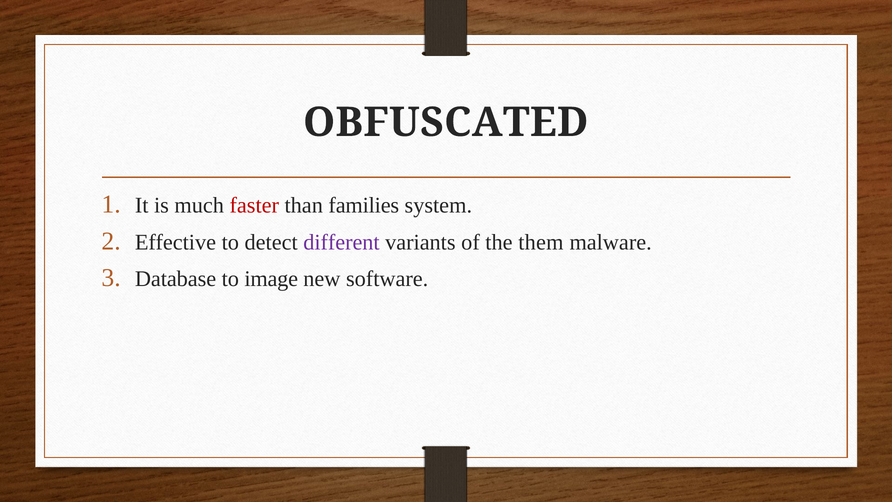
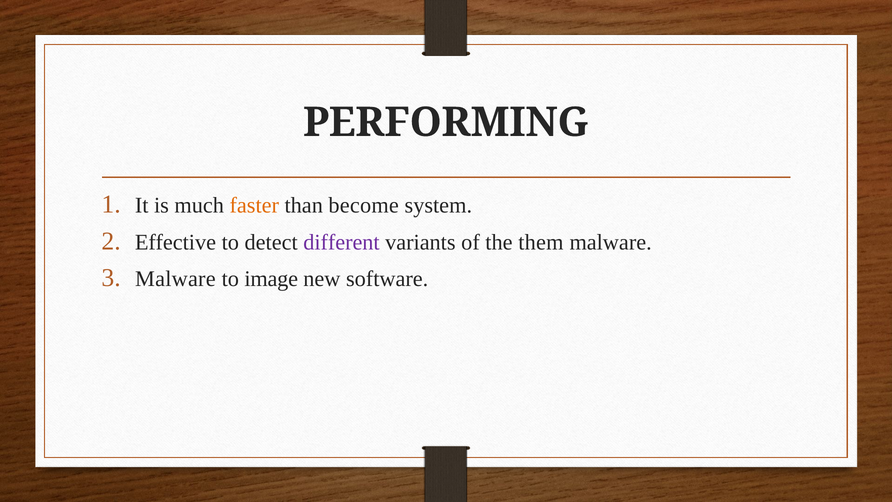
OBFUSCATED: OBFUSCATED -> PERFORMING (446, 122)
faster colour: red -> orange (254, 205)
families: families -> become (364, 205)
Database: Database -> Malware (175, 279)
